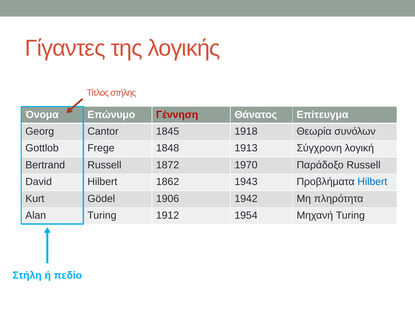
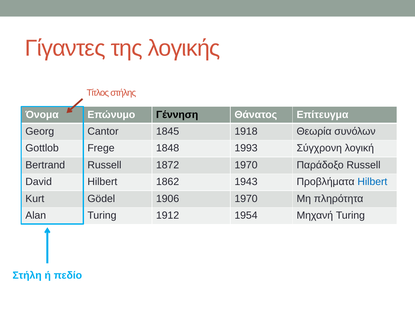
Γέννηση colour: red -> black (177, 115)
1913: 1913 -> 1993 (246, 148)
1906 1942: 1942 -> 1970 (246, 199)
